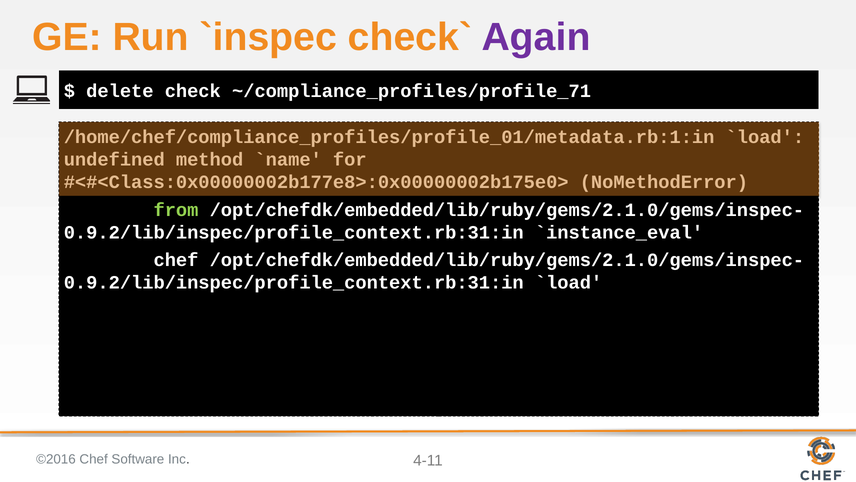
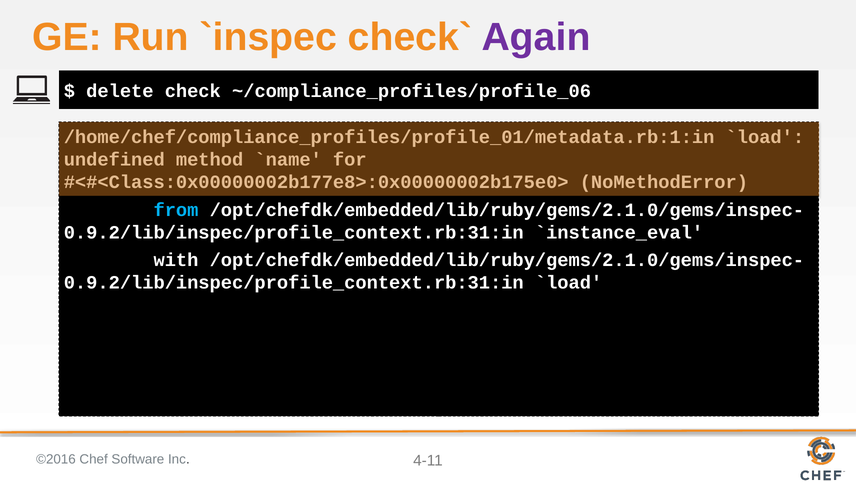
~/compliance_profiles/profile_71: ~/compliance_profiles/profile_71 -> ~/compliance_profiles/profile_06 (412, 91)
from colour: light green -> light blue (176, 210)
chef: chef -> with (176, 260)
